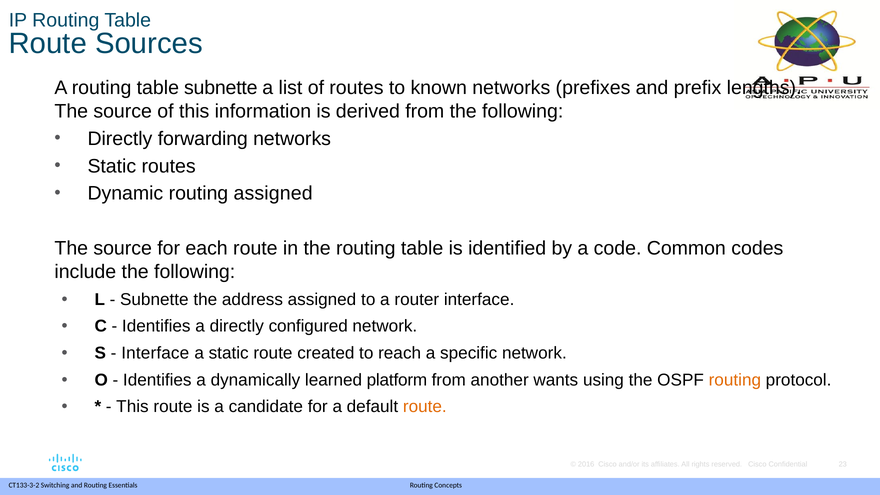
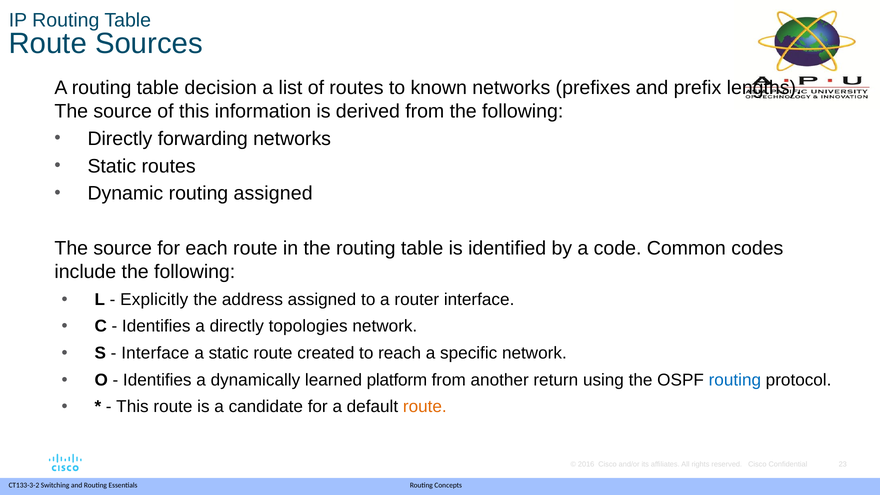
table subnette: subnette -> decision (221, 88)
Subnette: Subnette -> Explicitly (154, 299)
configured: configured -> topologies (308, 326)
wants: wants -> return (556, 380)
routing colour: orange -> blue (735, 380)
